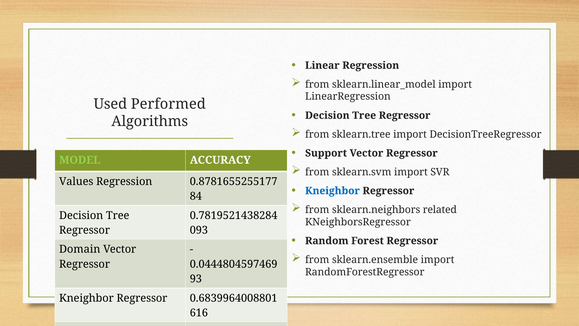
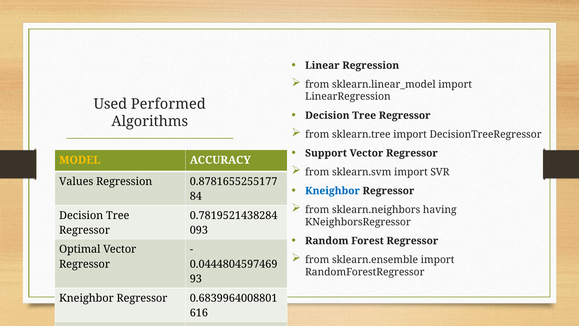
MODEL colour: light green -> yellow (80, 160)
related: related -> having (440, 209)
Domain: Domain -> Optimal (80, 249)
